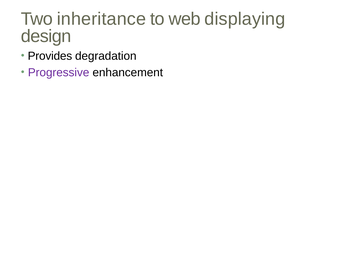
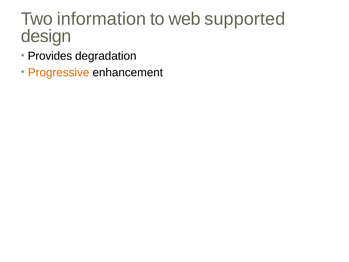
inheritance: inheritance -> information (101, 19)
displaying: displaying -> supported (245, 19)
Progressive colour: purple -> orange (59, 72)
